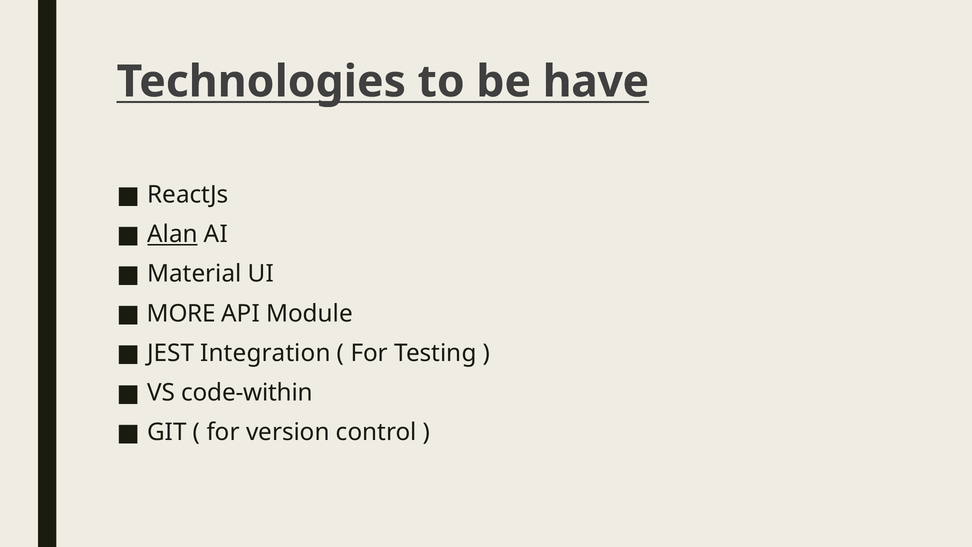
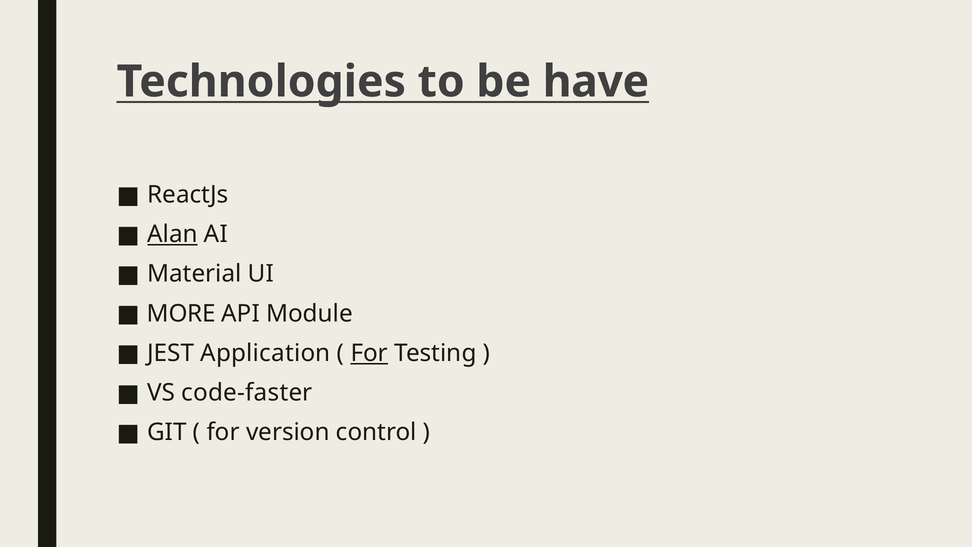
Integration: Integration -> Application (265, 353)
For underline: none -> present (369, 353)
code-within: code-within -> code-faster (247, 393)
